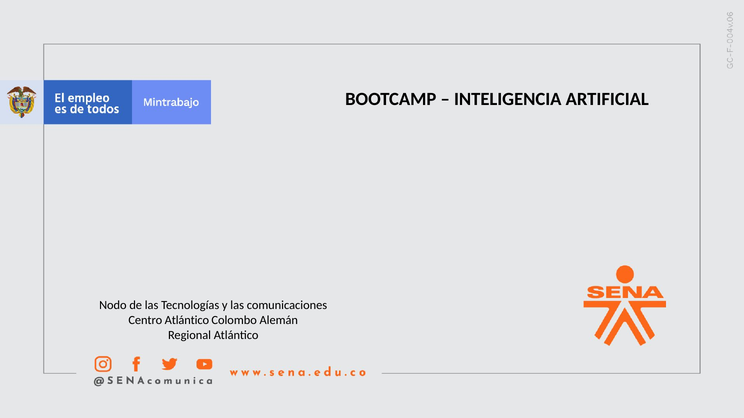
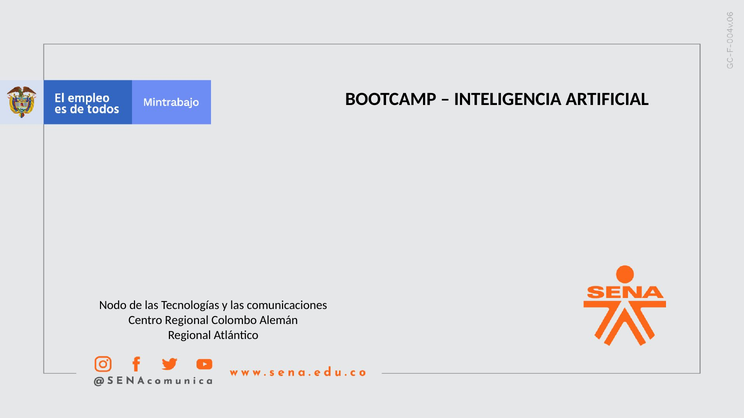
Centro Atlántico: Atlántico -> Regional (187, 320)
